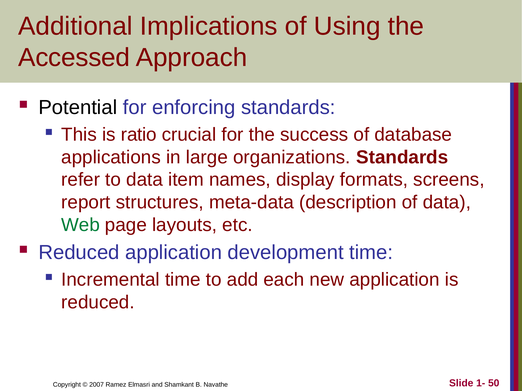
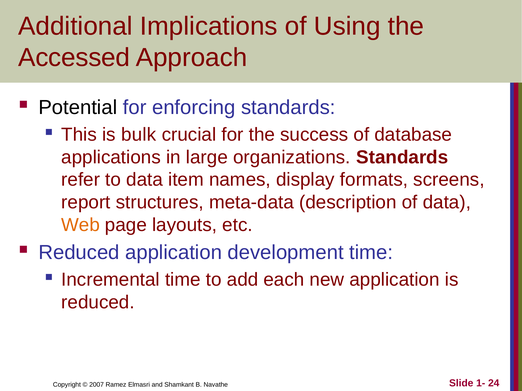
ratio: ratio -> bulk (139, 135)
Web colour: green -> orange (81, 225)
50: 50 -> 24 (494, 383)
